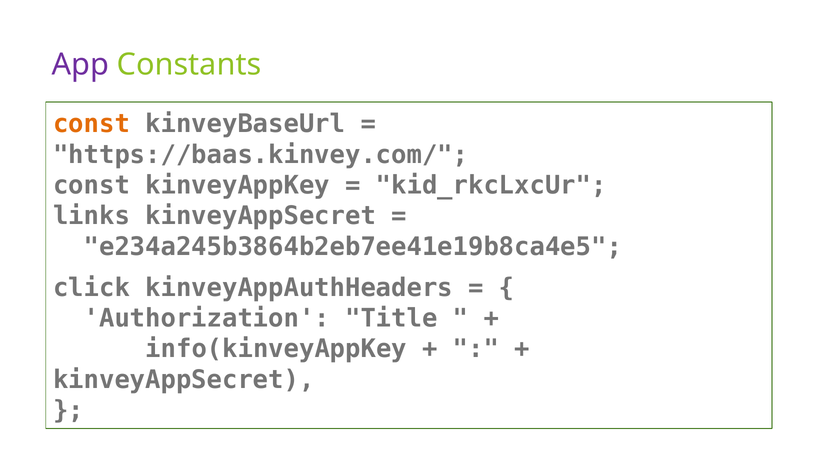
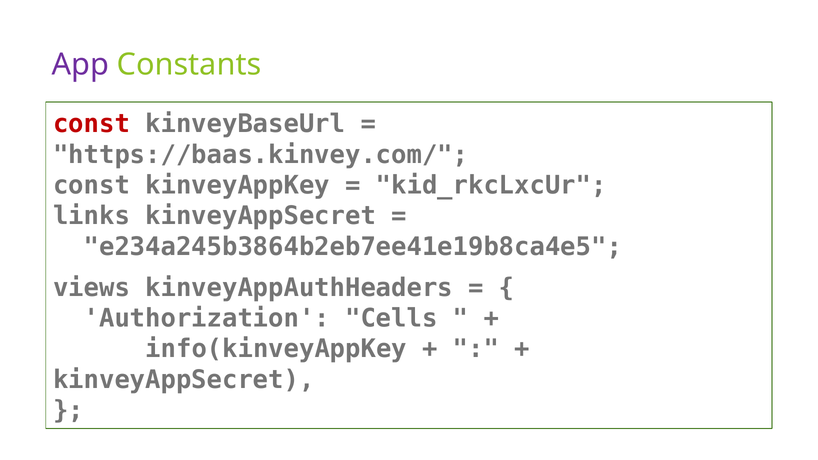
const colour: orange -> red (91, 124)
click: click -> views (91, 288)
Title: Title -> Cells (391, 318)
